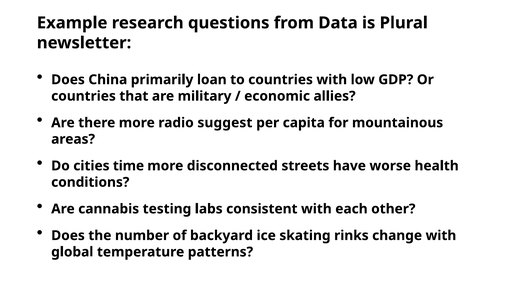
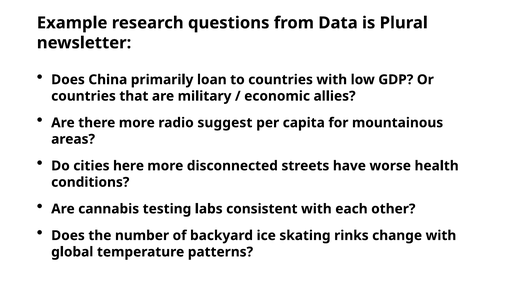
time: time -> here (129, 166)
